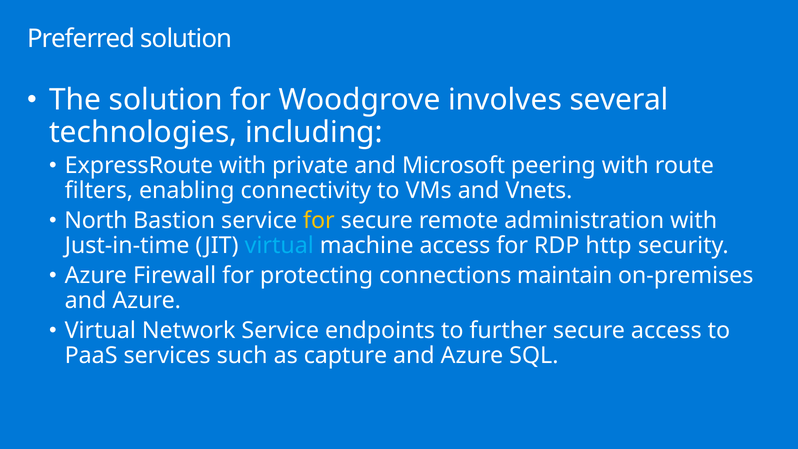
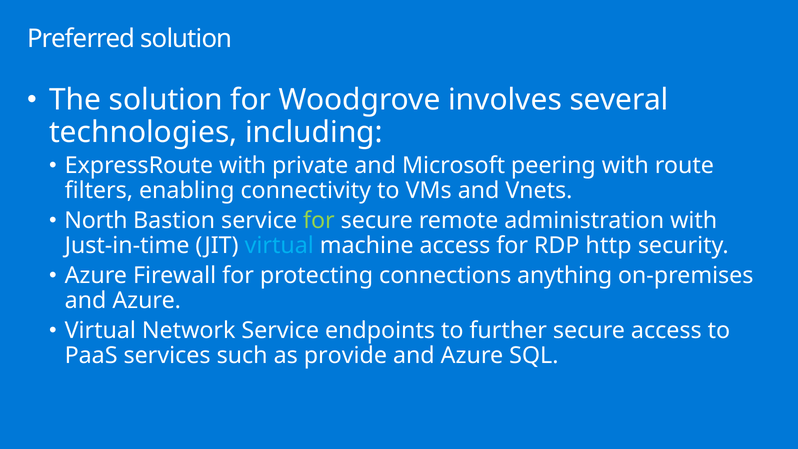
for colour: yellow -> light green (319, 221)
maintain: maintain -> anything (565, 275)
capture: capture -> provide (345, 356)
